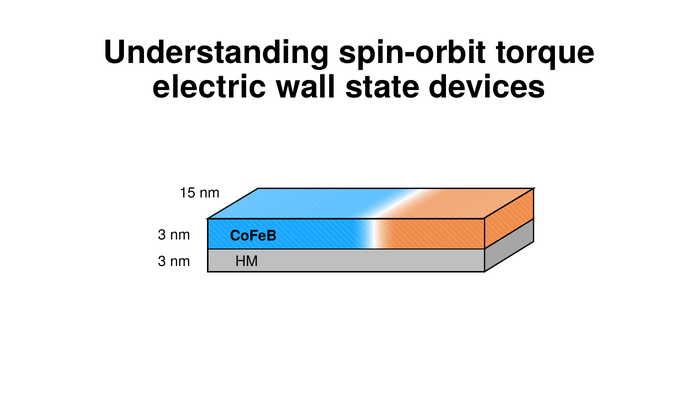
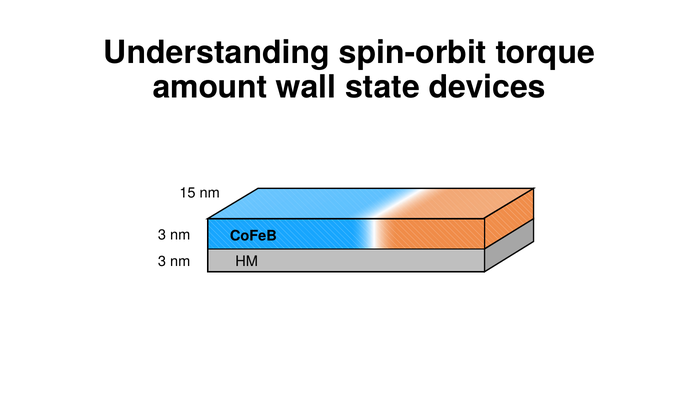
electric: electric -> amount (210, 87)
